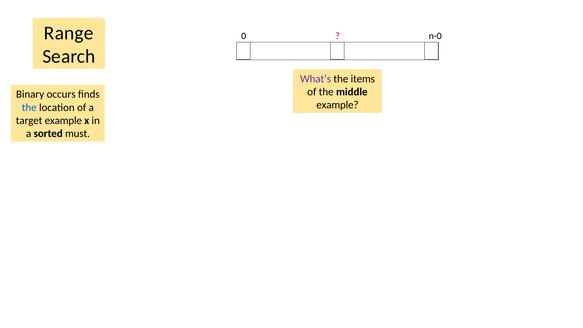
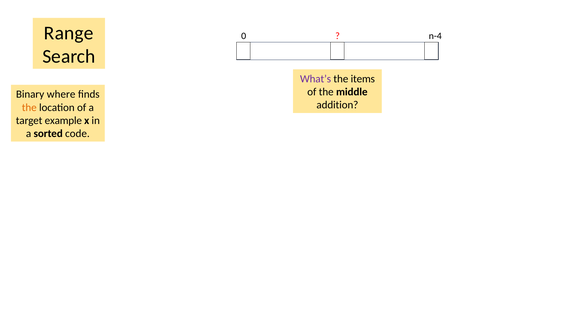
n-0: n-0 -> n-4 (435, 36)
occurs: occurs -> where (61, 94)
example: example -> addition (337, 105)
the colour: blue -> orange (29, 107)
must: must -> code (77, 134)
